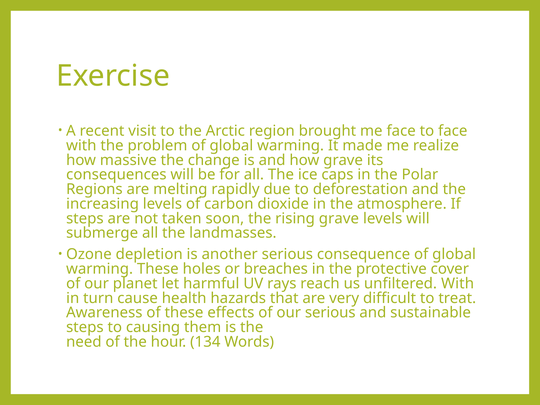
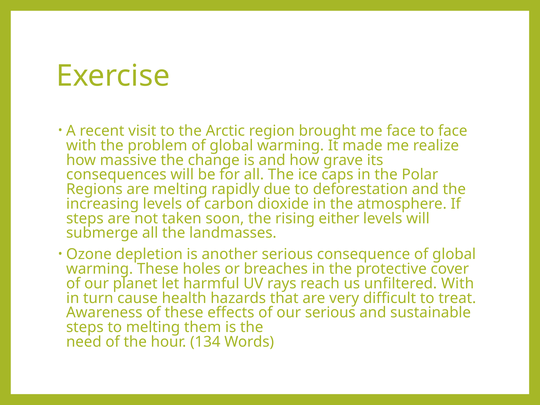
rising grave: grave -> either (339, 218)
to causing: causing -> melting (153, 327)
